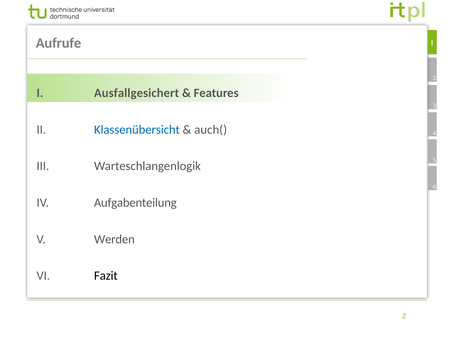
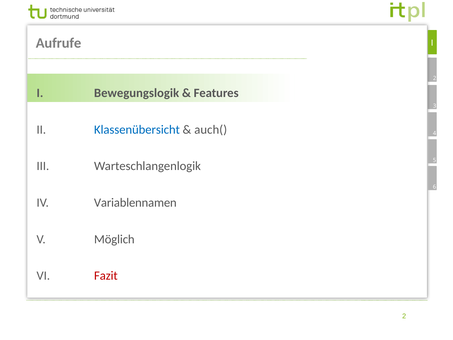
Ausfallgesichert: Ausfallgesichert -> Bewegungslogik (137, 93)
Aufgabenteilung: Aufgabenteilung -> Variablennamen (135, 203)
Werden: Werden -> Möglich (114, 239)
Fazit colour: black -> red (106, 276)
